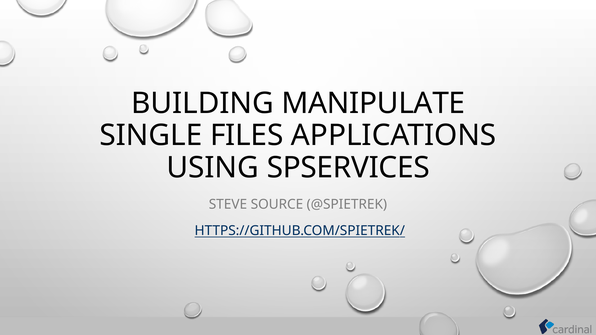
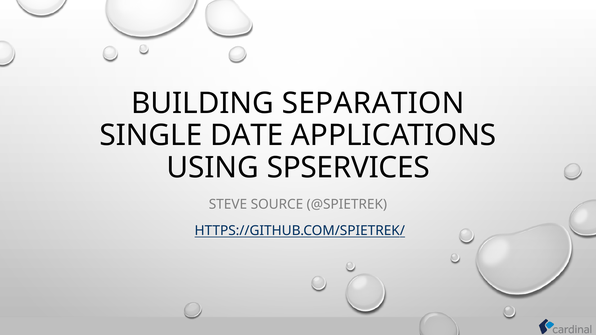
MANIPULATE: MANIPULATE -> SEPARATION (373, 103)
FILES: FILES -> DATE (247, 136)
